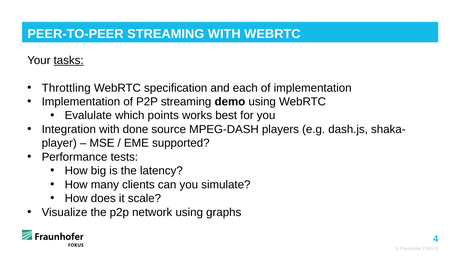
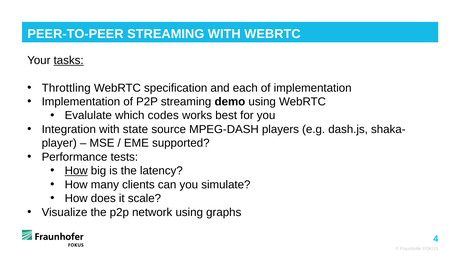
points: points -> codes (163, 115)
done: done -> state (135, 129)
How underline: none -> present (76, 171)
